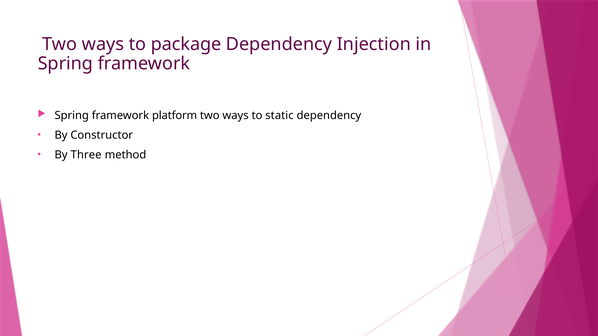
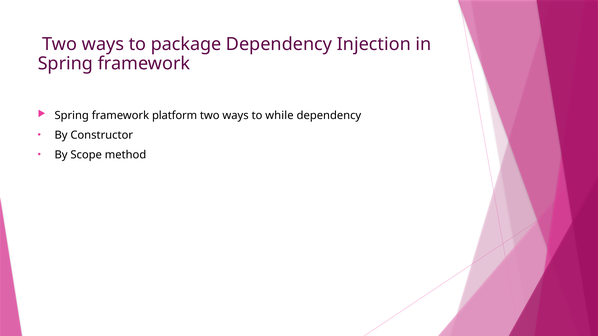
static: static -> while (279, 116)
Three: Three -> Scope (86, 155)
